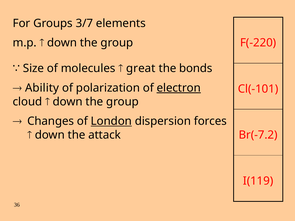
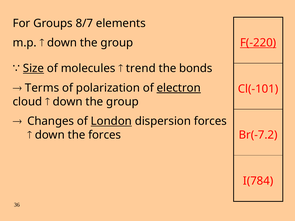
3/7: 3/7 -> 8/7 (84, 23)
F(-220 underline: none -> present (258, 43)
Size underline: none -> present (34, 68)
great: great -> trend (141, 68)
Ability: Ability -> Terms (42, 88)
the attack: attack -> forces (105, 135)
I(119: I(119 -> I(784 (258, 181)
